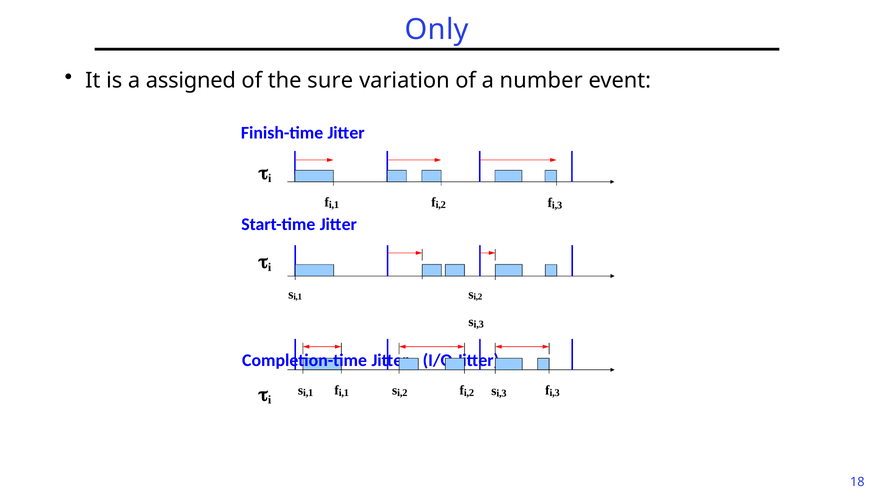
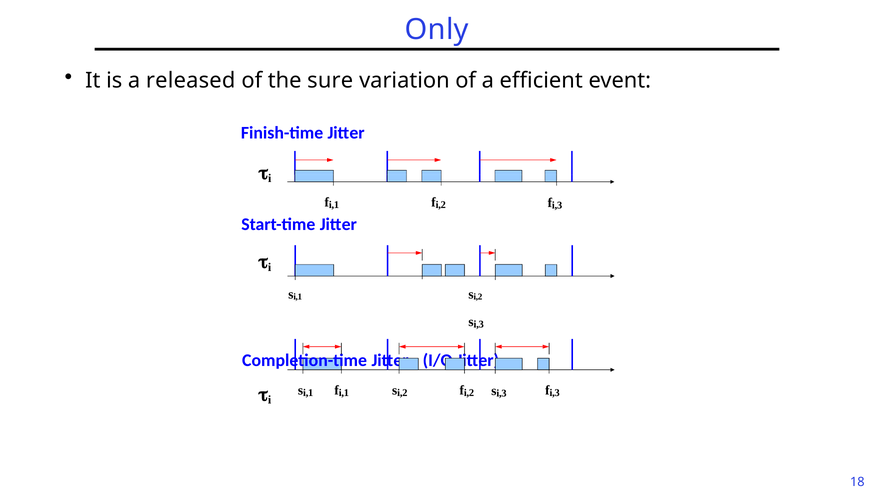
assigned: assigned -> released (191, 80)
number: number -> efficient (541, 80)
